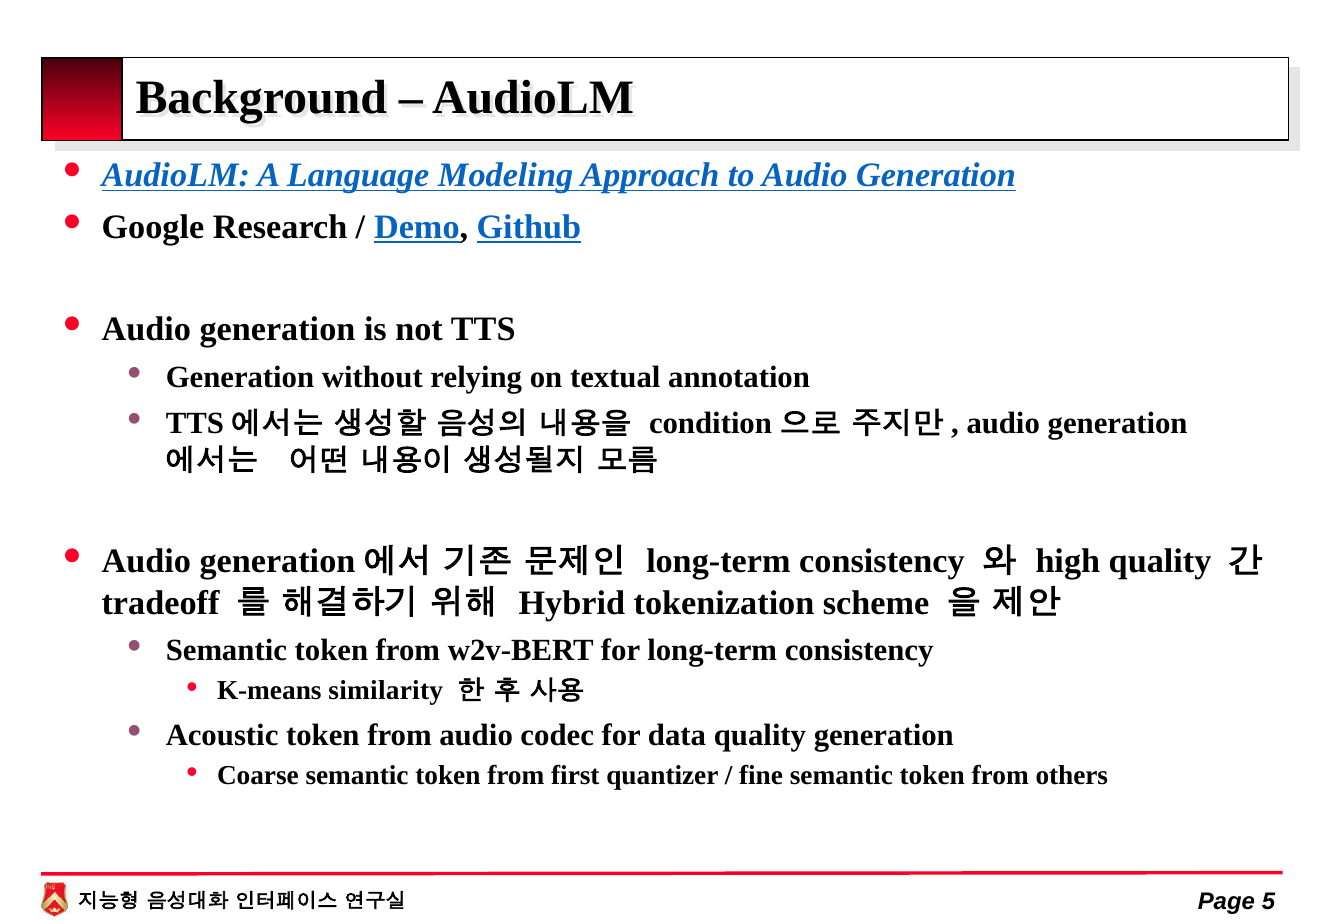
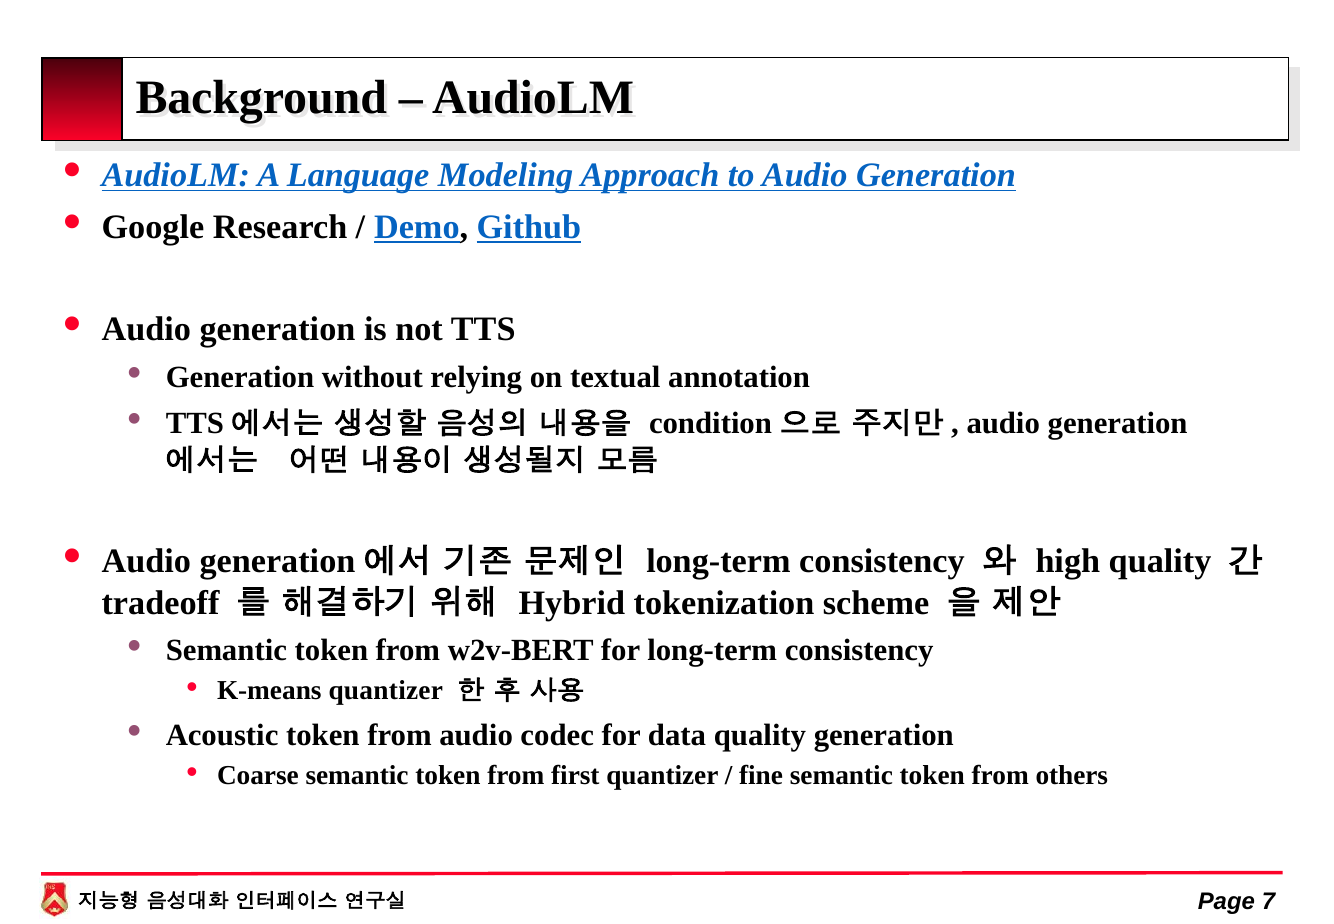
K-means similarity: similarity -> quantizer (386, 691)
5: 5 -> 7 (1268, 901)
